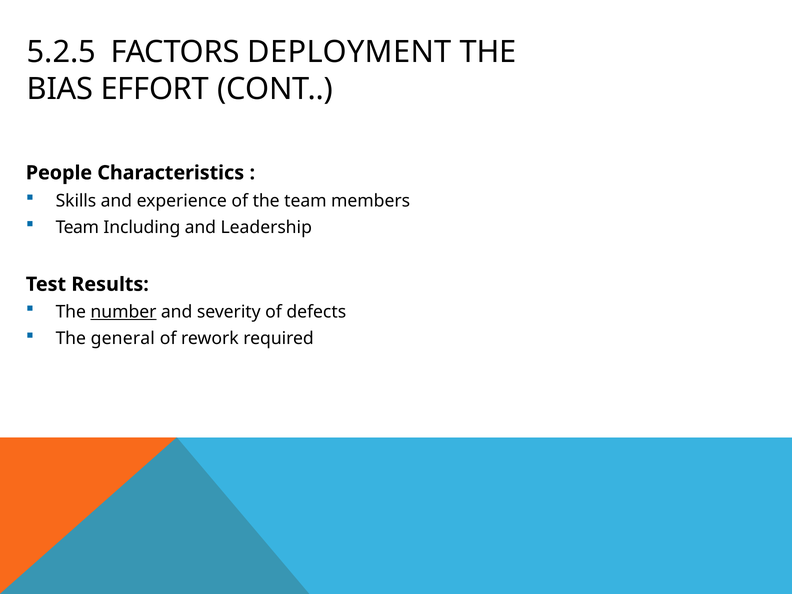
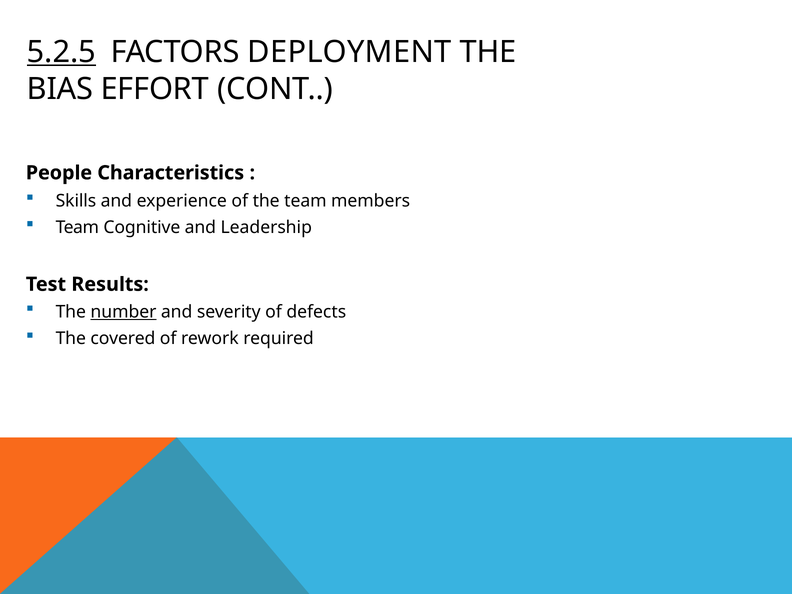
5.2.5 underline: none -> present (61, 52)
Including: Including -> Cognitive (142, 227)
general: general -> covered (123, 339)
